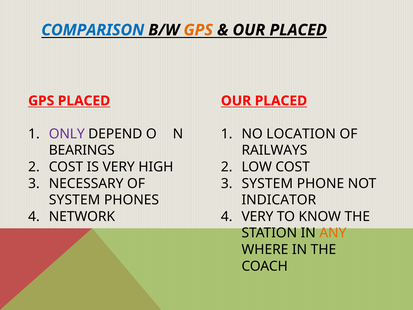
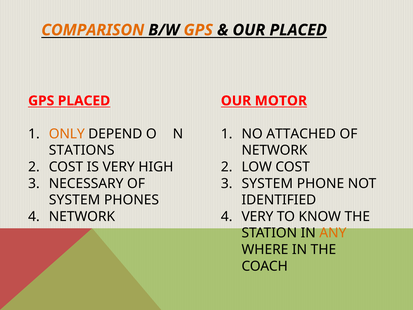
COMPARISON colour: blue -> orange (93, 30)
PLACED: PLACED -> MOTOR (281, 101)
ONLY colour: purple -> orange (67, 134)
LOCATION: LOCATION -> ATTACHED (301, 134)
BEARINGS: BEARINGS -> STATIONS (82, 150)
RAILWAYS: RAILWAYS -> NETWORK (274, 150)
INDICATOR: INDICATOR -> IDENTIFIED (279, 200)
